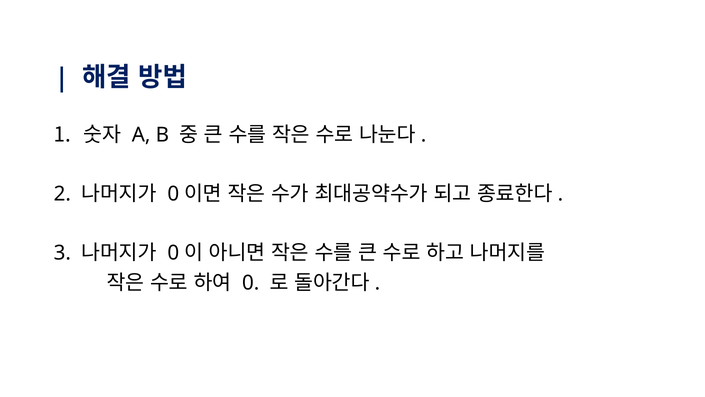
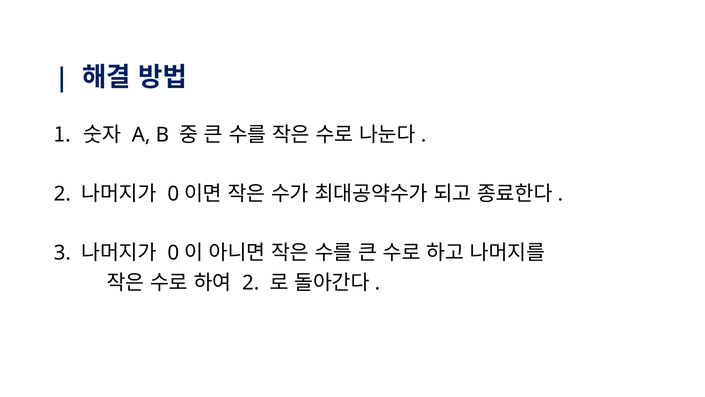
0: 0 -> 2 (251, 282)
